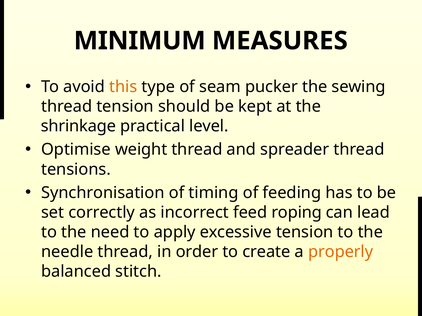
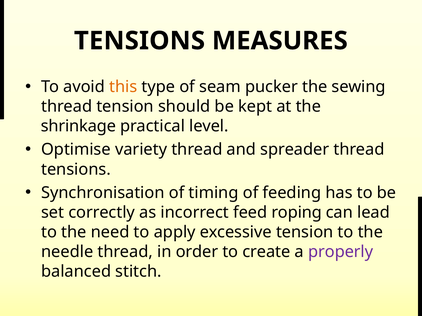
MINIMUM: MINIMUM -> TENSIONS (140, 41)
weight: weight -> variety (141, 150)
properly colour: orange -> purple (341, 252)
